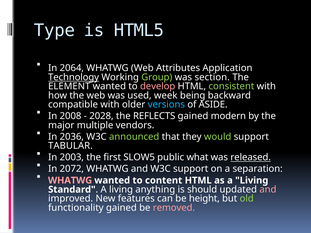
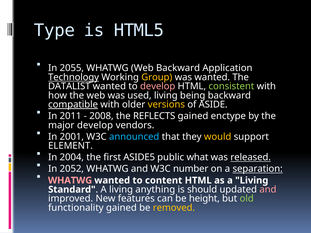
2064: 2064 -> 2055 (72, 68)
Web Attributes: Attributes -> Backward (178, 68)
Group colour: light green -> yellow (157, 77)
was section: section -> wanted (212, 77)
ELEMENT: ELEMENT -> DATALIST (69, 86)
used week: week -> living (166, 96)
compatible underline: none -> present (73, 105)
versions colour: light blue -> yellow (166, 105)
2008: 2008 -> 2011 (71, 116)
2028: 2028 -> 2008 (101, 116)
modern: modern -> enctype (228, 116)
major multiple: multiple -> develop (95, 125)
2036: 2036 -> 2001 (72, 137)
announced colour: light green -> light blue (134, 137)
would colour: light green -> yellow (218, 137)
TABULAR: TABULAR -> ELEMENT (70, 146)
2003: 2003 -> 2004 (72, 158)
SLOW5: SLOW5 -> ASIDE5 (139, 158)
2072: 2072 -> 2052 (72, 169)
W3C support: support -> number (191, 169)
separation underline: none -> present (258, 169)
removed colour: pink -> yellow (174, 208)
